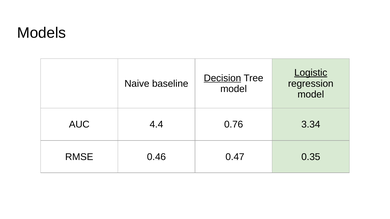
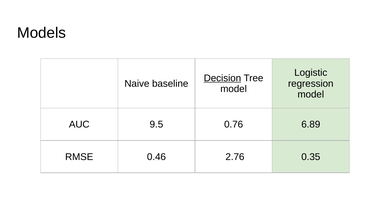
Logistic underline: present -> none (311, 73)
4.4: 4.4 -> 9.5 (156, 125)
3.34: 3.34 -> 6.89 (311, 125)
0.47: 0.47 -> 2.76 (235, 157)
